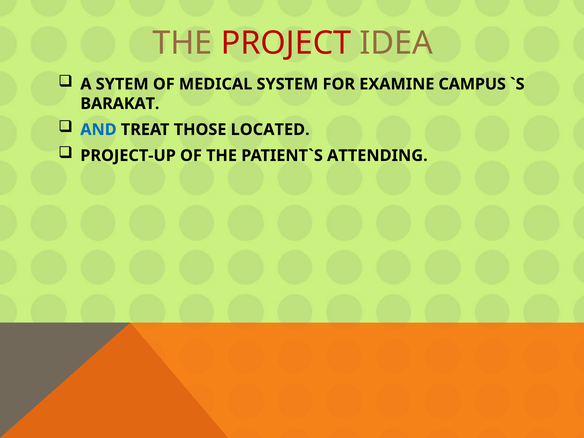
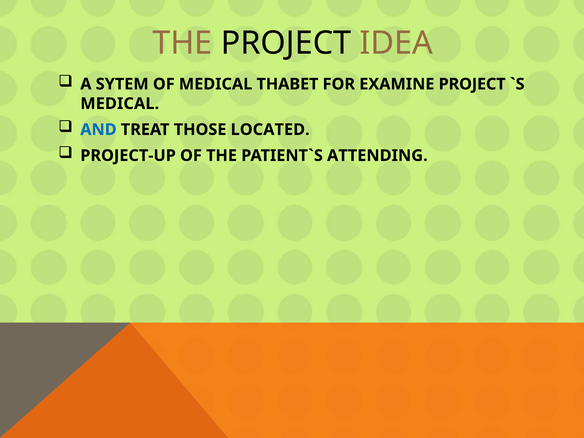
PROJECT colour: red -> black (286, 43)
SYSTEM: SYSTEM -> THABET (287, 84)
EXAMINE CAMPUS: CAMPUS -> PROJECT (472, 84)
BARAKAT: BARAKAT -> MEDICAL (120, 104)
